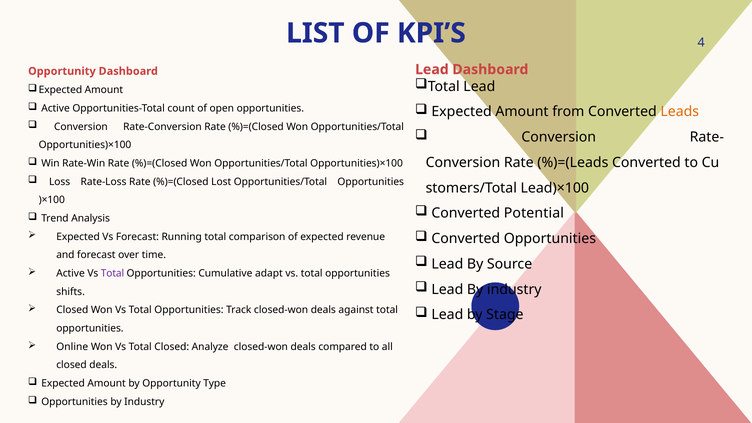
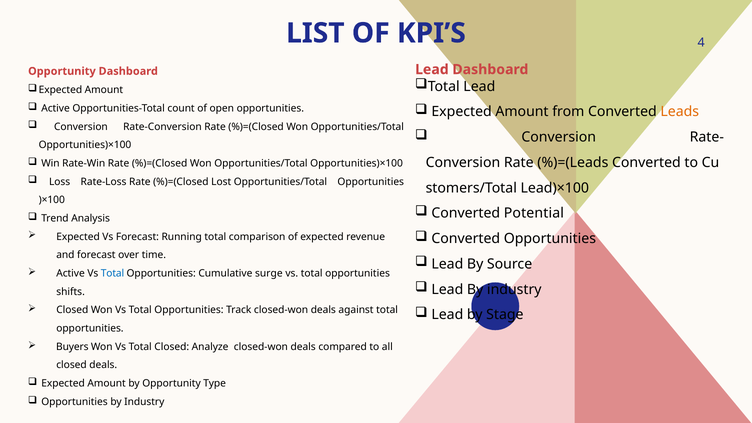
Total colour: purple -> blue (112, 273)
adapt: adapt -> surge (269, 273)
Online: Online -> Buyers (72, 347)
